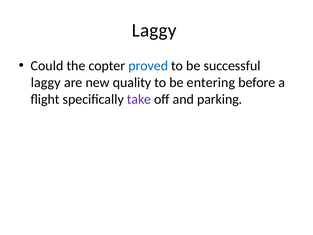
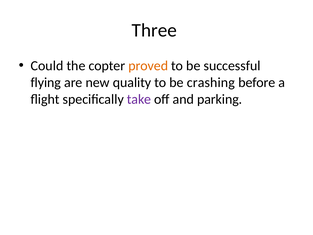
Laggy: Laggy -> Three (154, 30)
proved colour: blue -> orange (148, 66)
laggy: laggy -> flying (46, 82)
entering: entering -> crashing (211, 82)
